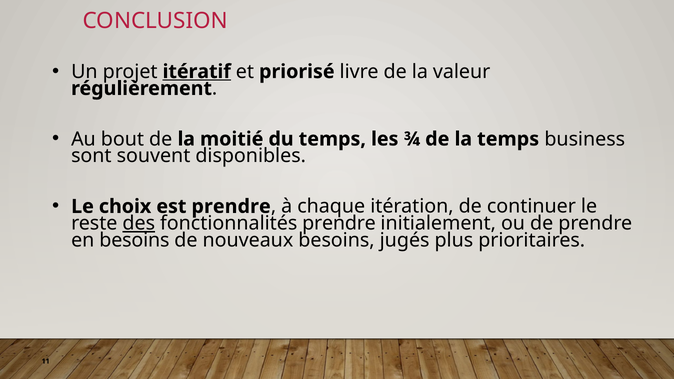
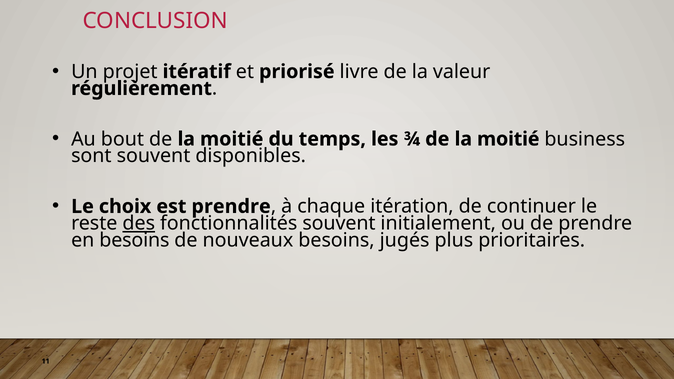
itératif underline: present -> none (197, 72)
¾ de la temps: temps -> moitié (508, 139)
fonctionnalités prendre: prendre -> souvent (339, 223)
